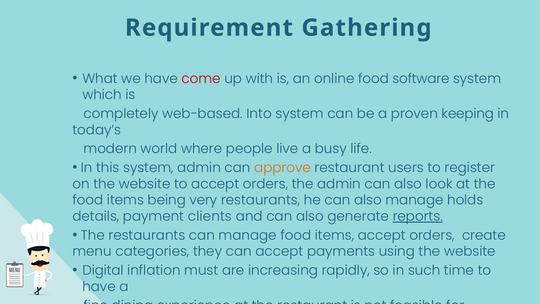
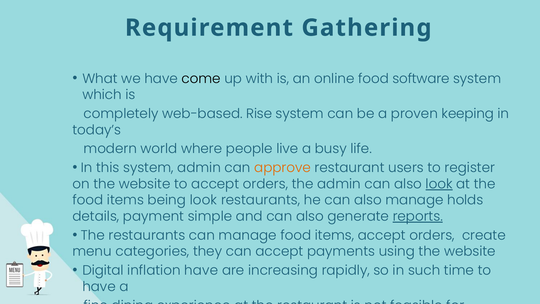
come colour: red -> black (201, 79)
Into: Into -> Rise (259, 114)
look underline: none -> present (439, 184)
being very: very -> look (203, 200)
clients: clients -> simple (210, 216)
inflation must: must -> have (201, 270)
